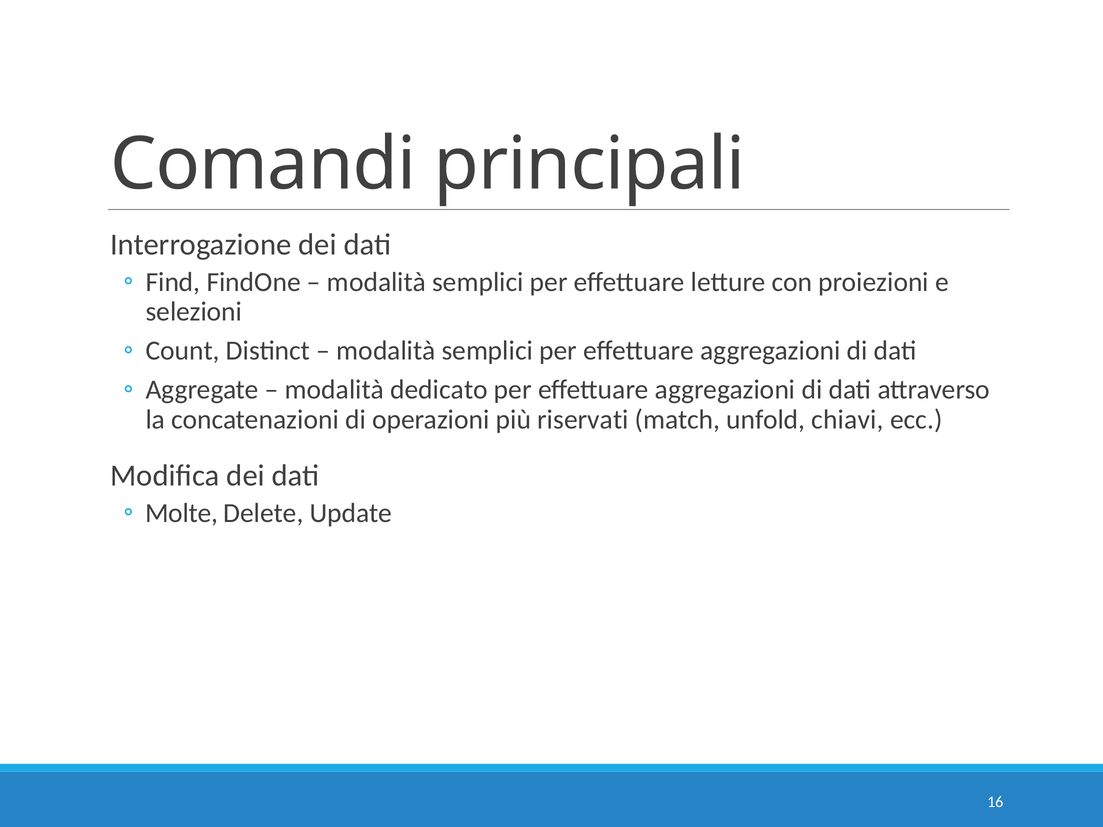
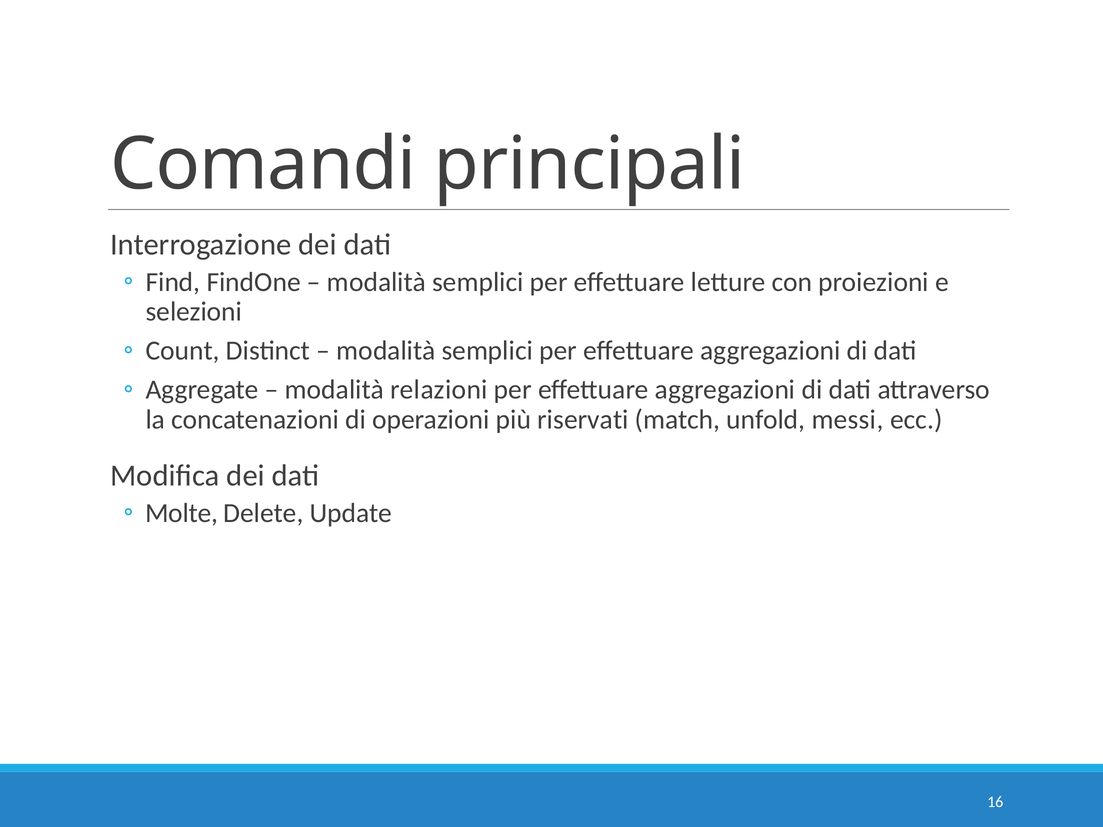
dedicato: dedicato -> relazioni (439, 390)
chiavi: chiavi -> messi (847, 420)
